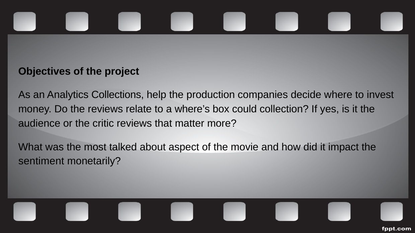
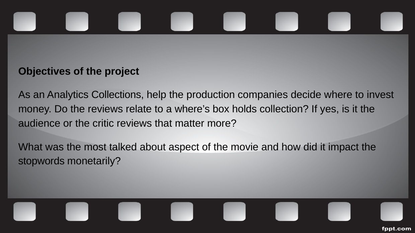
could: could -> holds (244, 109)
sentiment: sentiment -> stopwords (41, 162)
